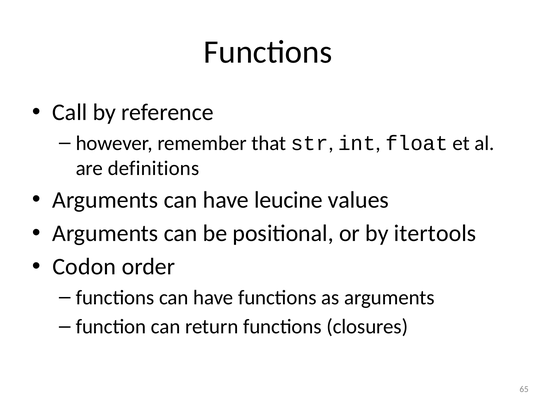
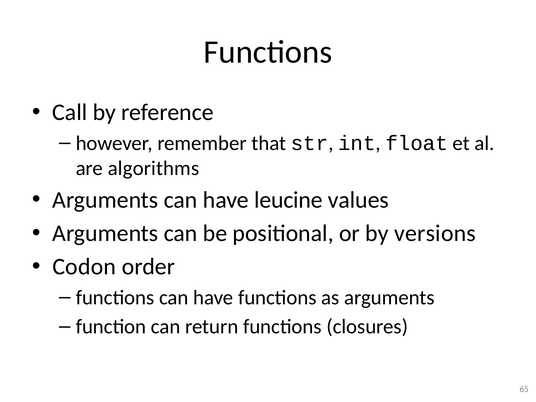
definitions: definitions -> algorithms (153, 168)
itertools: itertools -> versions (435, 233)
